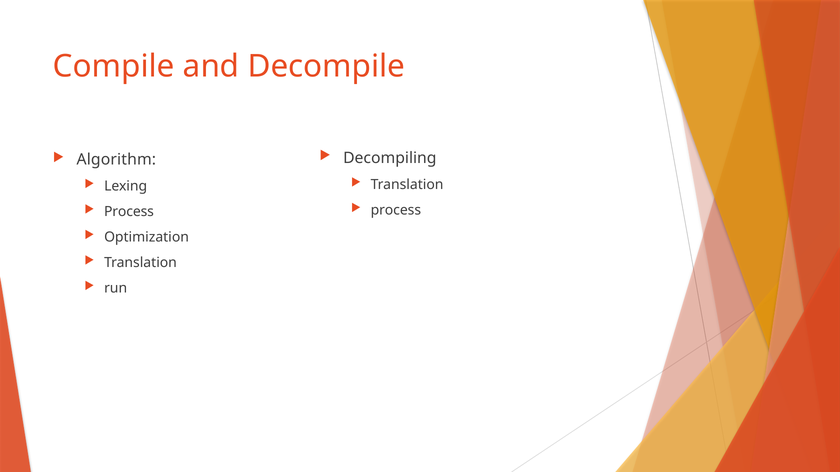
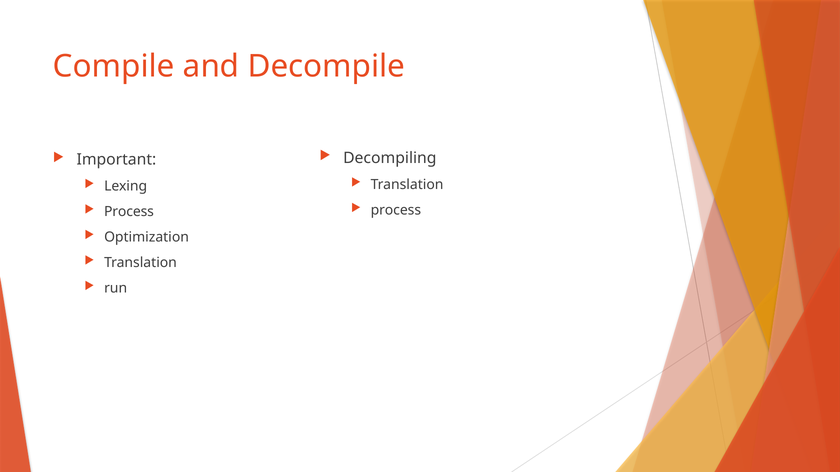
Algorithm: Algorithm -> Important (116, 160)
